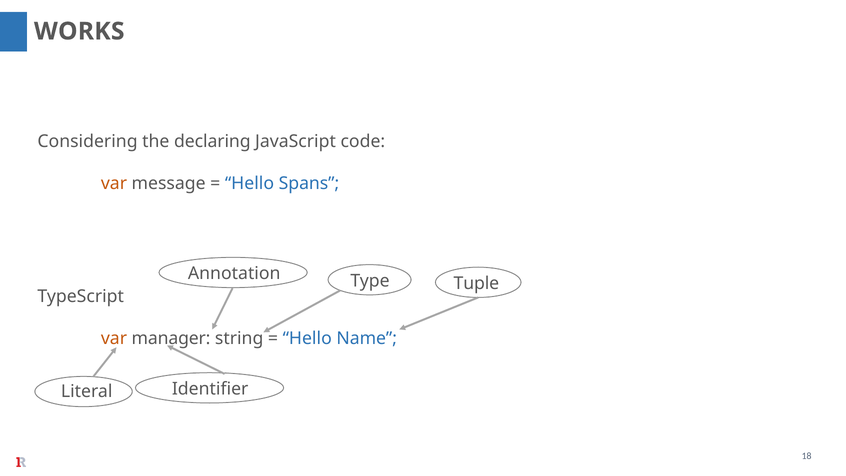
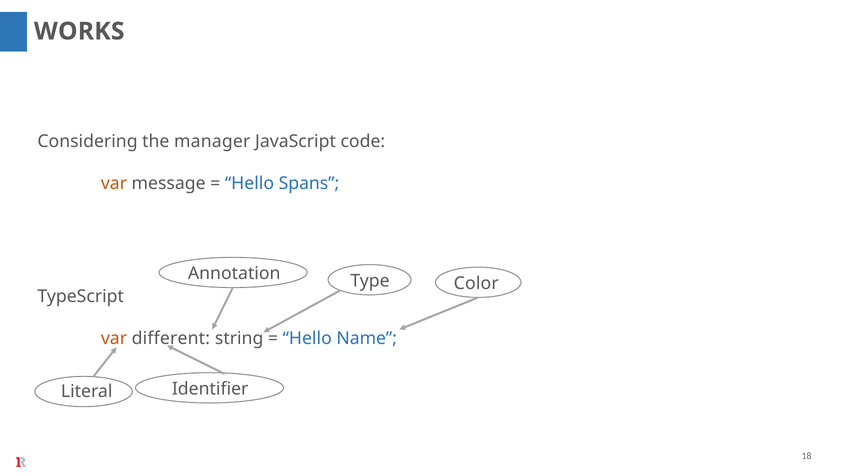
declaring: declaring -> manager (212, 141)
Tuple: Tuple -> Color (476, 283)
manager: manager -> different (171, 338)
